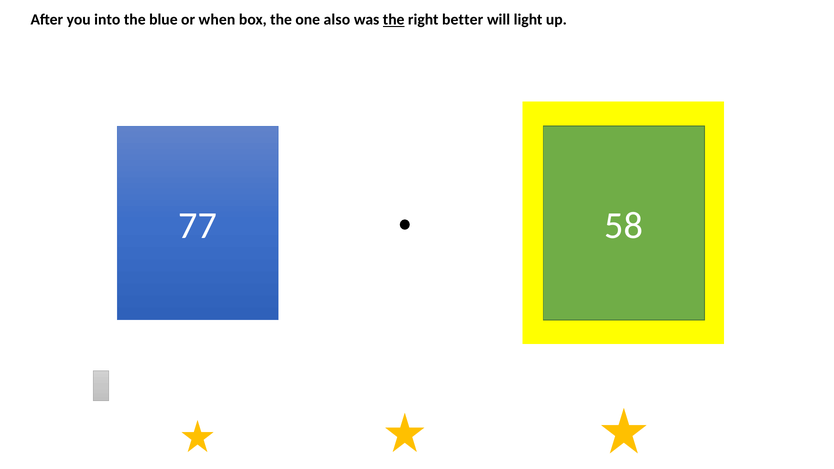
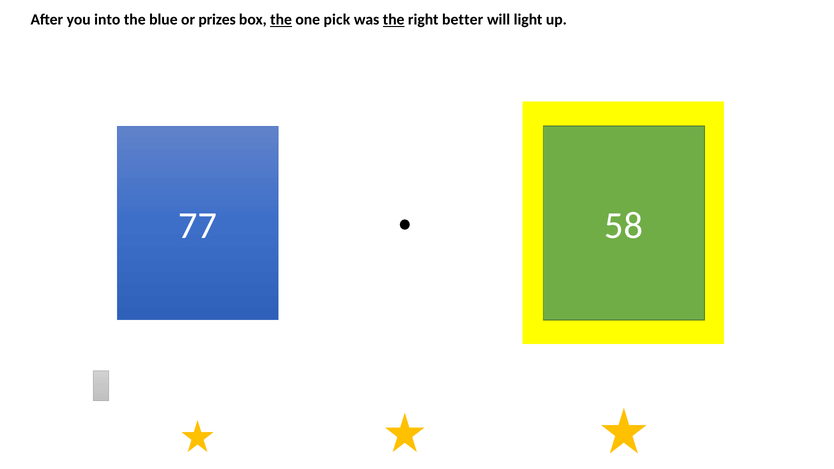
when: when -> prizes (217, 20)
the underline: none -> present (281, 20)
also: also -> pick (337, 20)
